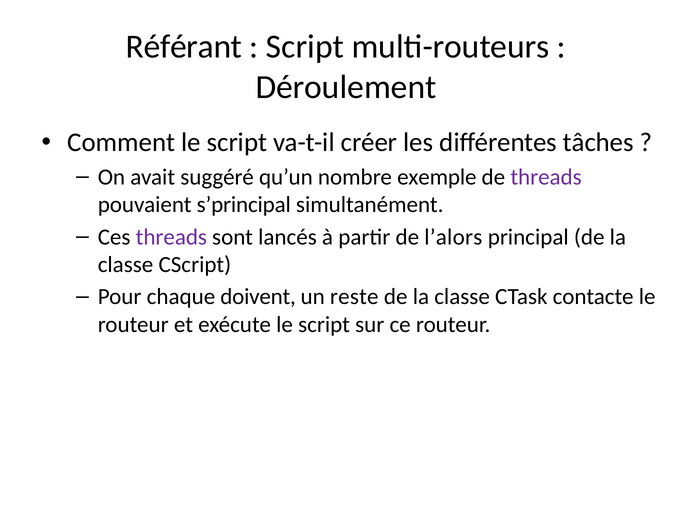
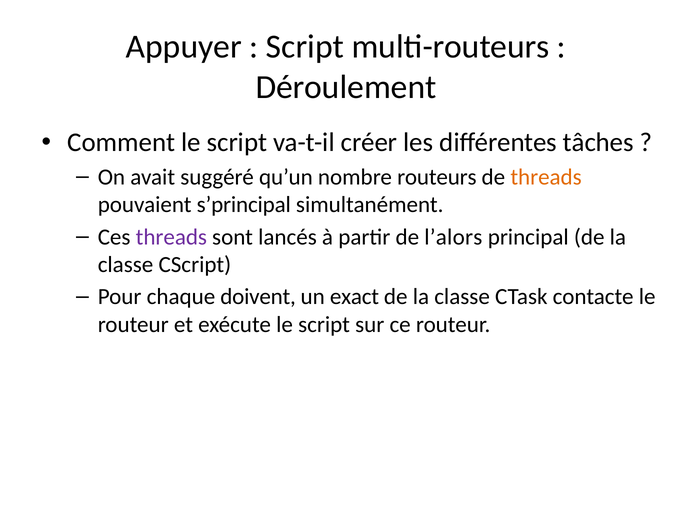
Référant: Référant -> Appuyer (184, 47)
exemple: exemple -> routeurs (437, 177)
threads colour: purple -> orange (546, 177)
reste: reste -> exact (354, 297)
